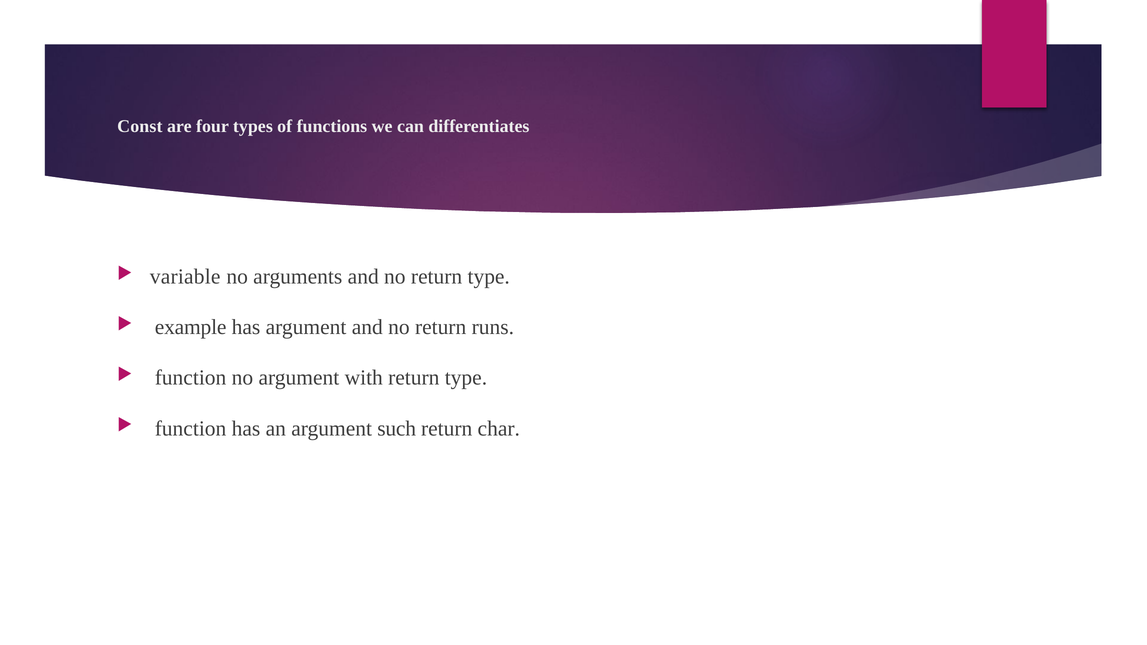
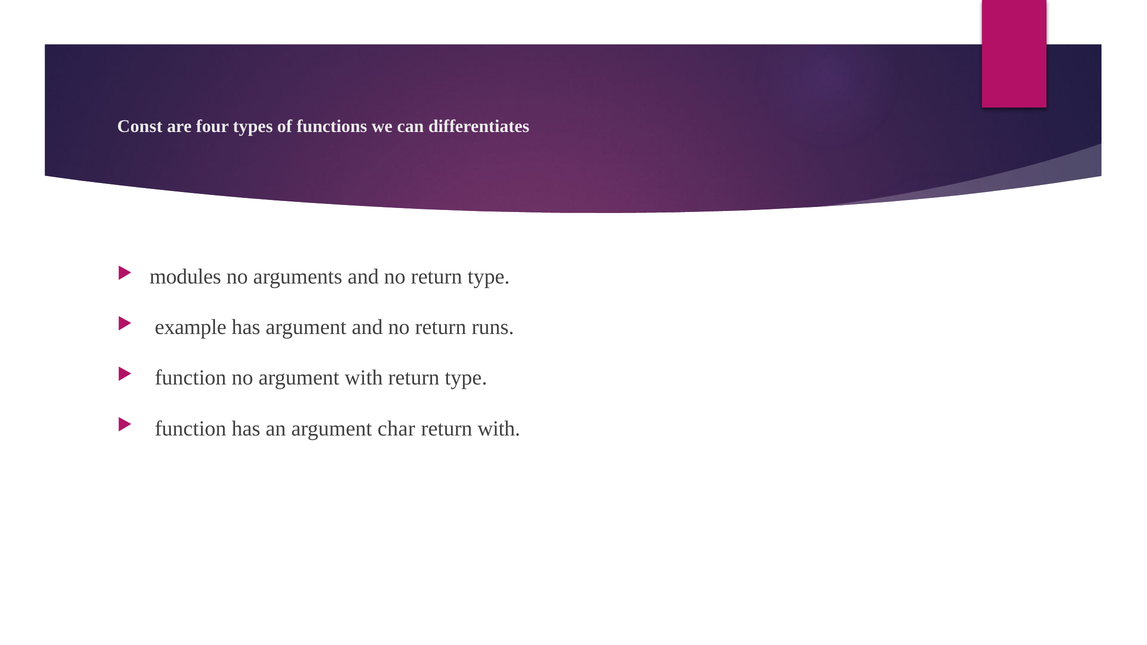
variable: variable -> modules (185, 277)
such: such -> char (396, 429)
return char: char -> with (499, 429)
